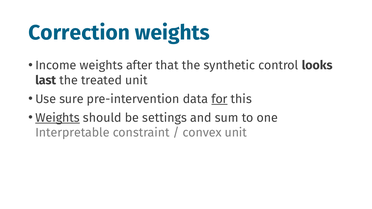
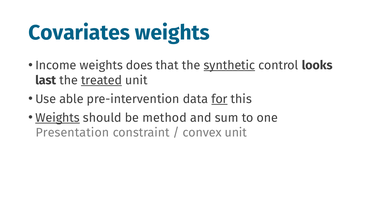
Correction: Correction -> Covariates (79, 33)
after: after -> does (139, 65)
synthetic underline: none -> present (229, 65)
treated underline: none -> present (102, 80)
sure: sure -> able (71, 99)
settings: settings -> method (164, 118)
Interpretable: Interpretable -> Presentation (72, 133)
